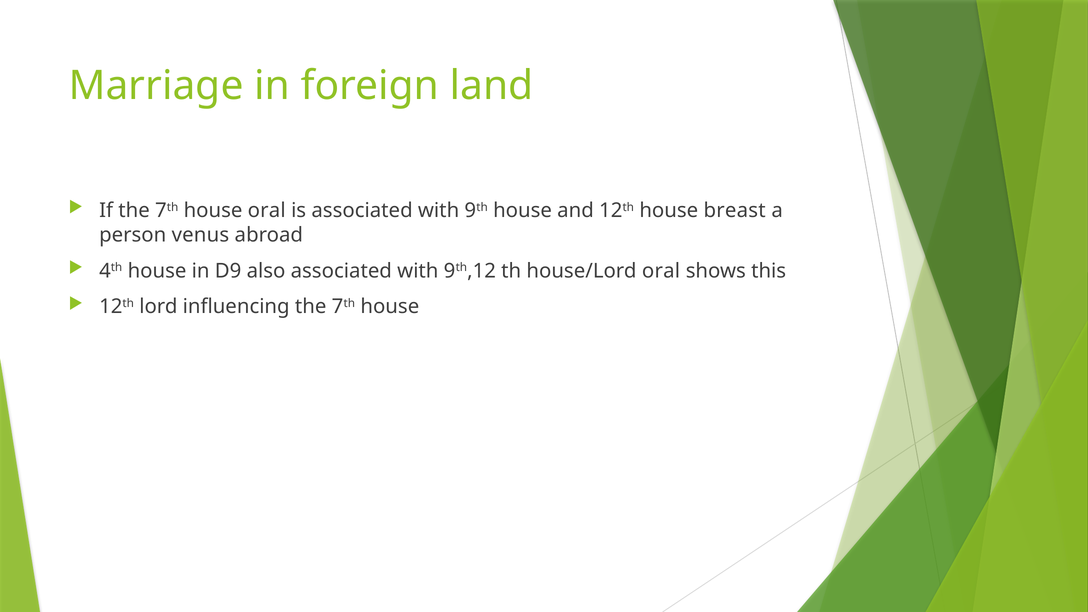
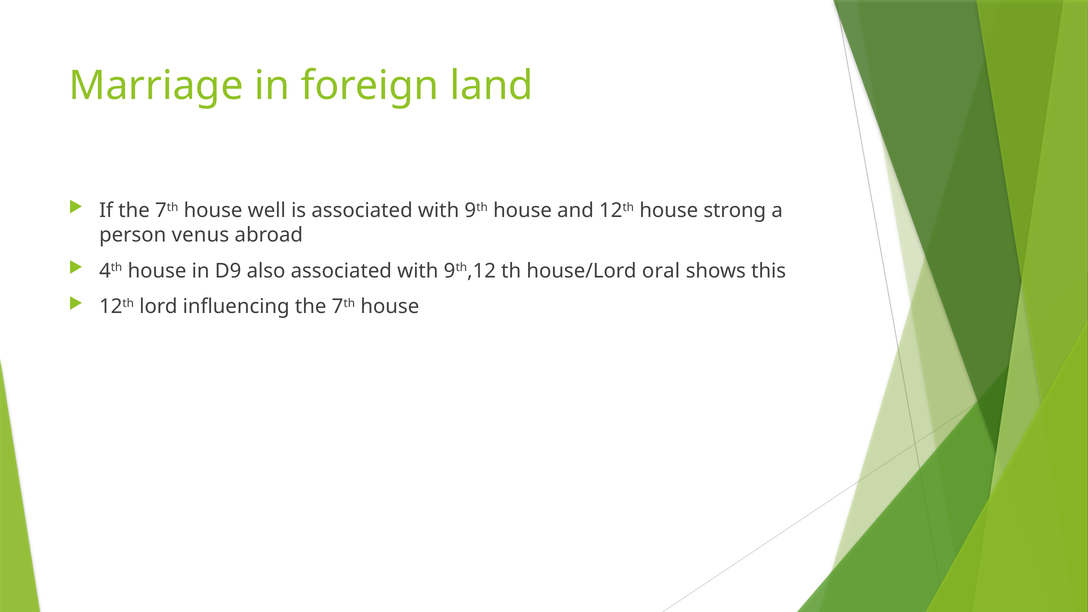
house oral: oral -> well (267, 211)
breast: breast -> strong (735, 211)
